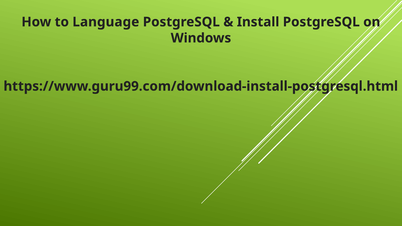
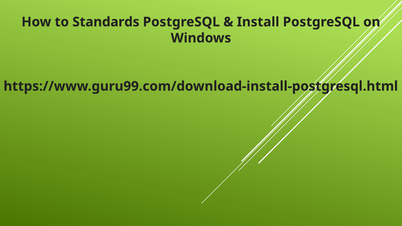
Language: Language -> Standards (106, 22)
